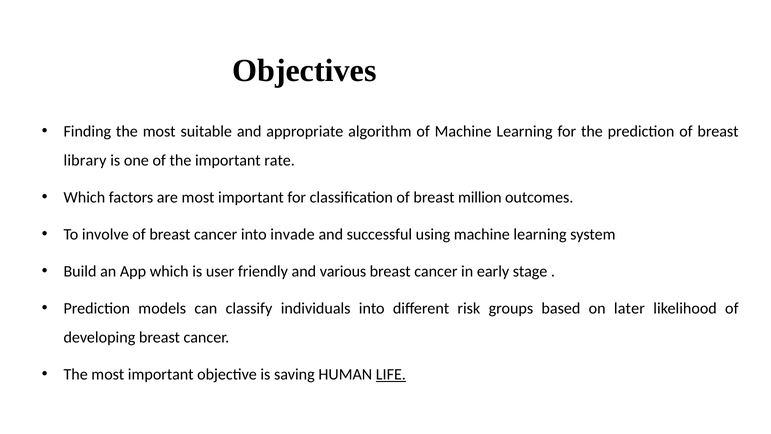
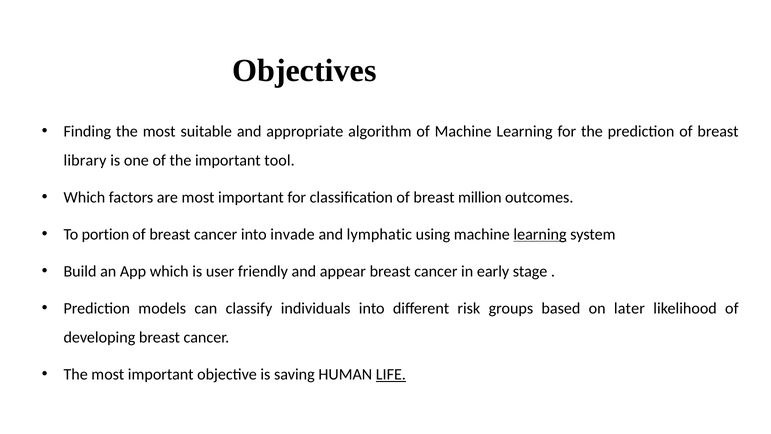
rate: rate -> tool (280, 160)
involve: involve -> portion (105, 234)
successful: successful -> lymphatic (379, 234)
learning underline: none -> present (540, 234)
various: various -> appear (343, 271)
